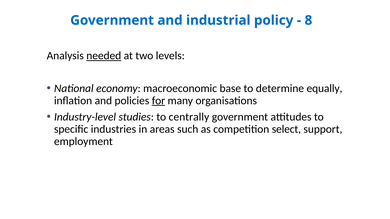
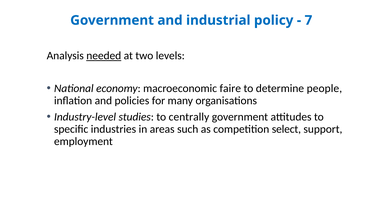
8: 8 -> 7 (308, 20)
base: base -> faire (230, 88)
equally: equally -> people (324, 88)
for underline: present -> none (158, 101)
